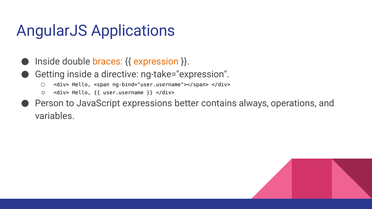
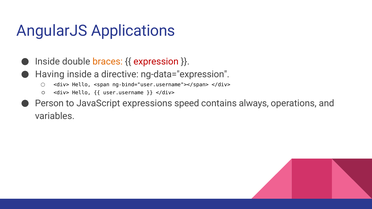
expression colour: orange -> red (156, 62)
Getting: Getting -> Having (50, 74)
ng-take="expression: ng-take="expression -> ng-data="expression (185, 74)
better: better -> speed (187, 103)
